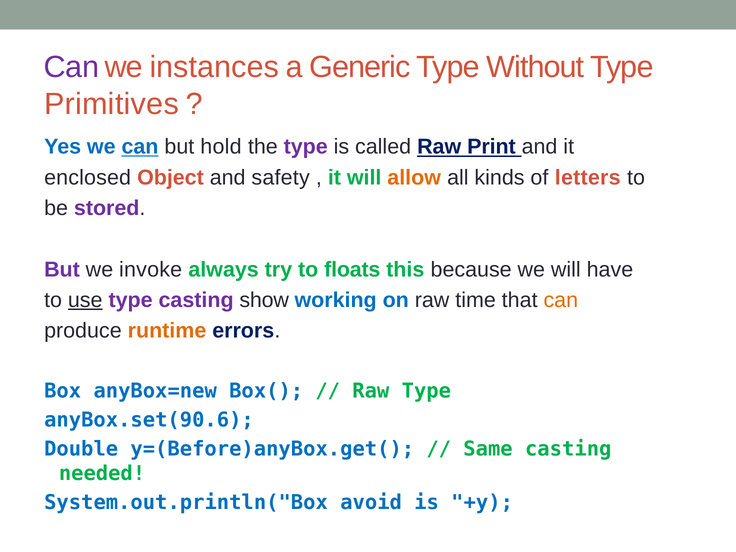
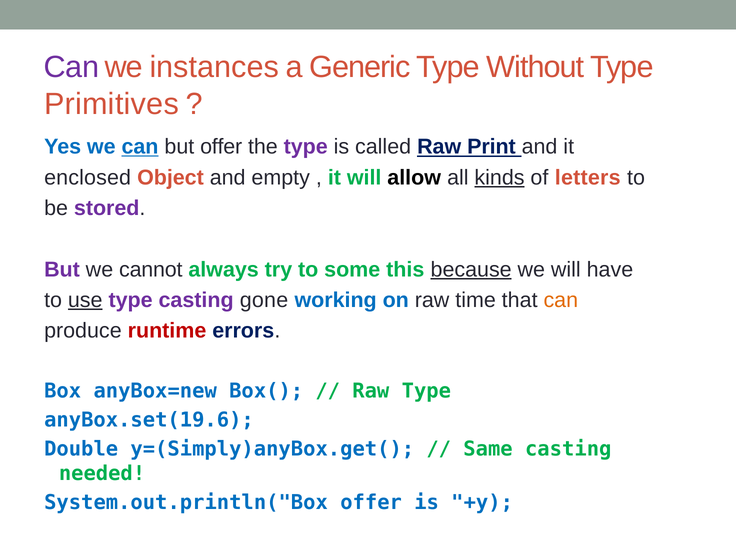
but hold: hold -> offer (221, 147)
safety: safety -> empty (281, 178)
allow colour: orange -> black (414, 178)
kinds underline: none -> present (500, 178)
invoke: invoke -> cannot (151, 269)
floats: floats -> some (352, 269)
because underline: none -> present (471, 269)
show: show -> gone (264, 300)
runtime colour: orange -> red (167, 331)
anyBox.set(90.6: anyBox.set(90.6 -> anyBox.set(19.6 (149, 420)
y=(Before)anyBox.get(: y=(Before)anyBox.get( -> y=(Simply)anyBox.get( (272, 449)
System.out.println("Box avoid: avoid -> offer (371, 503)
